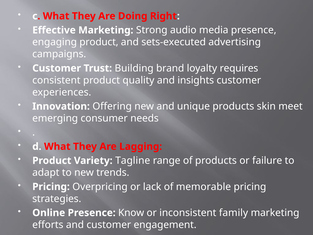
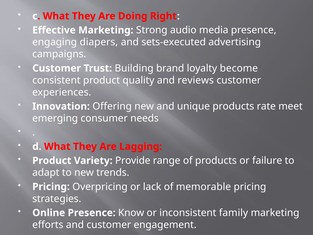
engaging product: product -> diapers (99, 42)
requires: requires -> become (239, 68)
insights: insights -> reviews (196, 80)
skin: skin -> rate (266, 106)
Tagline: Tagline -> Provide (133, 160)
